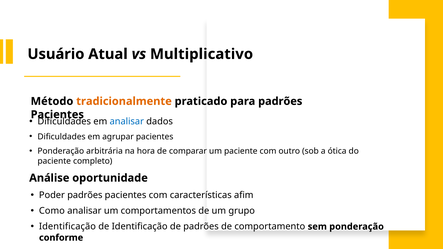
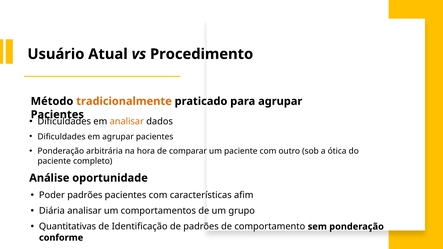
Multiplicativo: Multiplicativo -> Procedimento (202, 54)
para padrões: padrões -> agrupar (280, 101)
analisar colour: blue -> orange (127, 122)
Como: Como -> Diária (52, 211)
Identificação: Identificação -> Quantitativas (68, 227)
